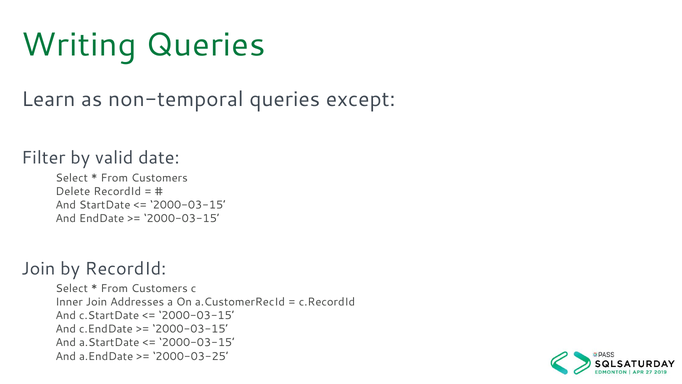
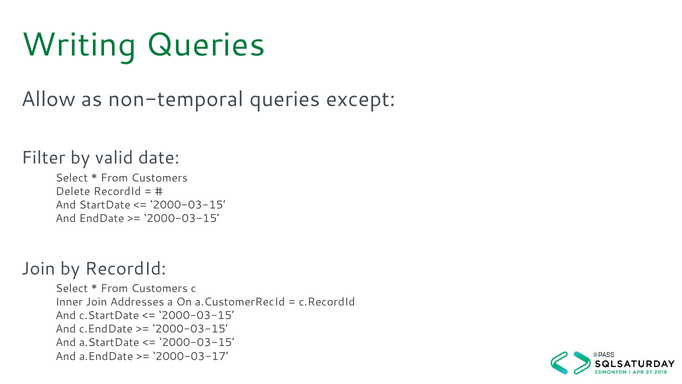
Learn: Learn -> Allow (48, 99)
2000-03-25: 2000-03-25 -> 2000-03-17 (191, 356)
